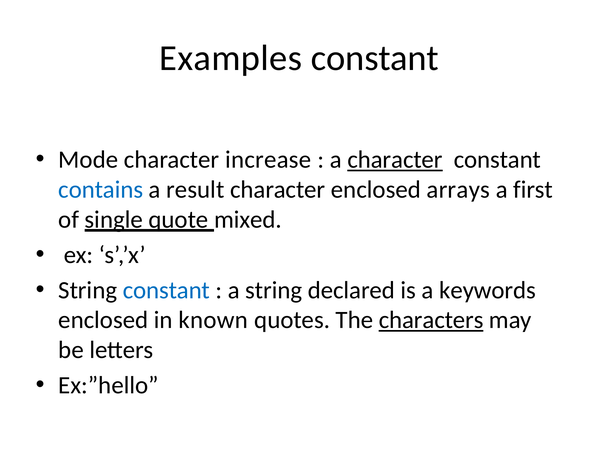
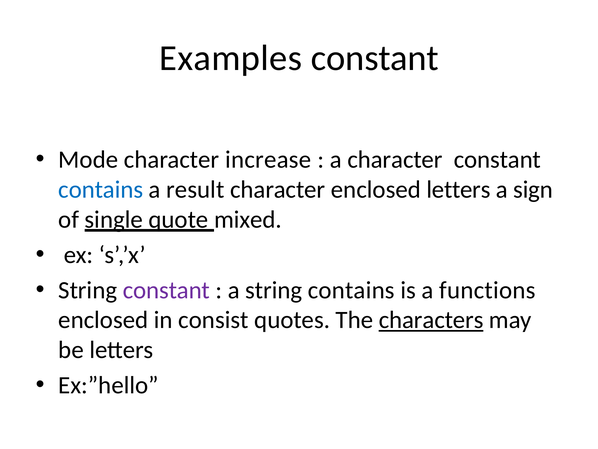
character underline: present -> none (395, 160)
enclosed arrays: arrays -> letters (458, 189)
first: first -> sign (533, 189)
constant colour: blue -> purple (166, 290)
string declared: declared -> contains (351, 290)
keywords: keywords -> functions (487, 290)
known: known -> consist (213, 320)
